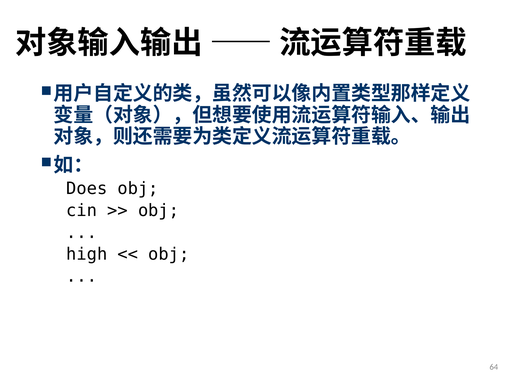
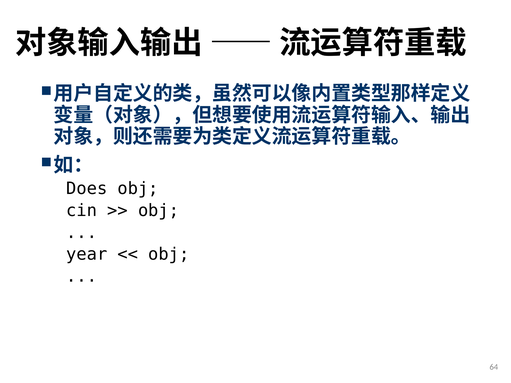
high: high -> year (87, 255)
